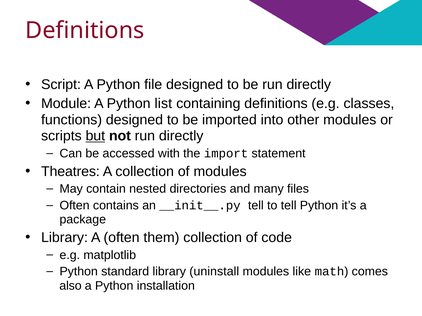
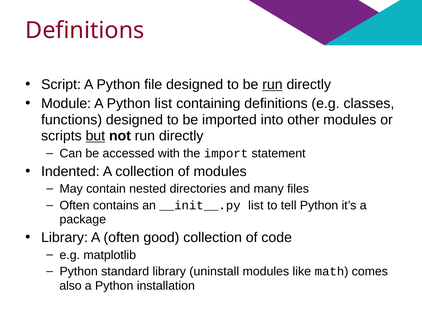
run underline: none -> present (272, 85)
Theatres: Theatres -> Indented (70, 172)
__init__.py tell: tell -> list (256, 206)
them: them -> good (161, 238)
